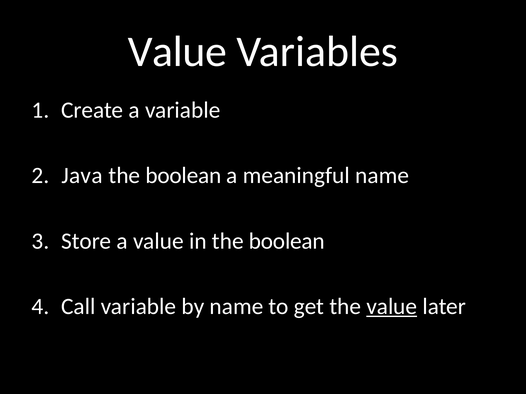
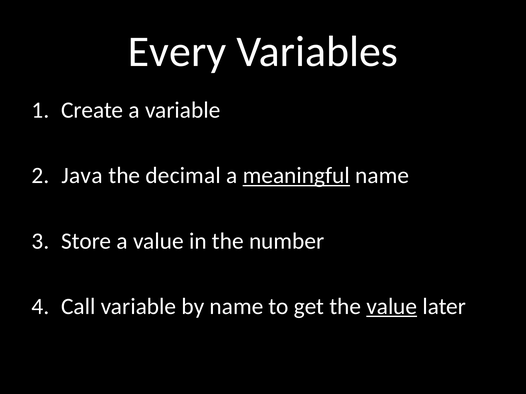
Value: Value -> Every (177, 52)
boolean: boolean -> decimal (183, 176)
meaningful underline: none -> present (296, 176)
in the boolean: boolean -> number (287, 241)
